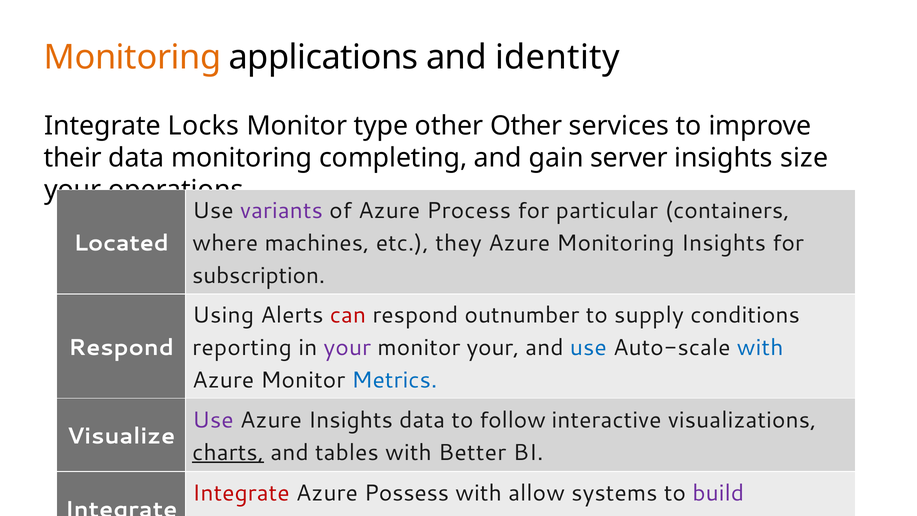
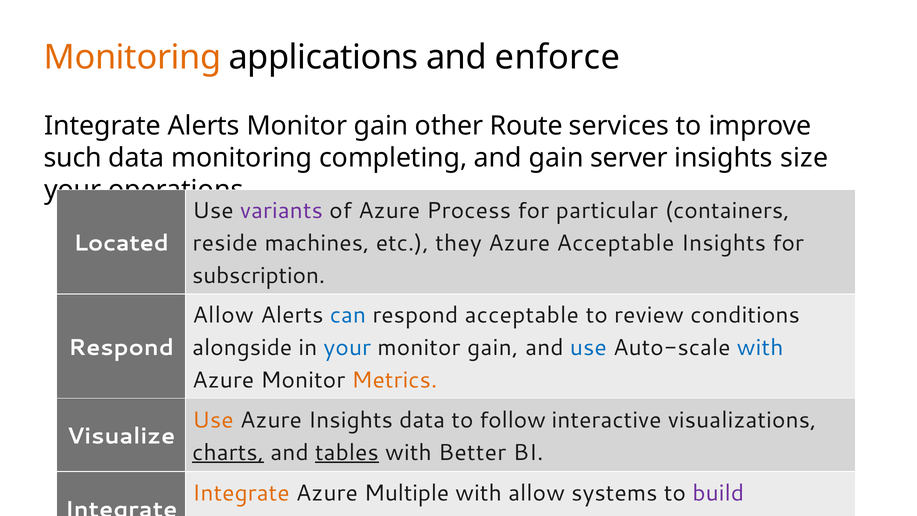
identity: identity -> enforce (557, 57)
Integrate Locks: Locks -> Alerts (204, 126)
type: type -> gain (381, 126)
other Other: Other -> Route (526, 126)
their: their -> such (73, 158)
where: where -> reside (225, 243)
Azure Monitoring: Monitoring -> Acceptable (615, 243)
Using: Using -> Allow (223, 315)
can colour: red -> blue (348, 315)
respond outnumber: outnumber -> acceptable (522, 315)
supply: supply -> review (649, 315)
reporting: reporting -> alongside (242, 347)
your colour: purple -> blue (347, 347)
your: your -> gain (493, 347)
Metrics colour: blue -> orange (394, 380)
Use colour: purple -> orange (213, 420)
tables underline: none -> present (347, 452)
Integrate colour: red -> orange (241, 493)
Possess: Possess -> Multiple (407, 493)
